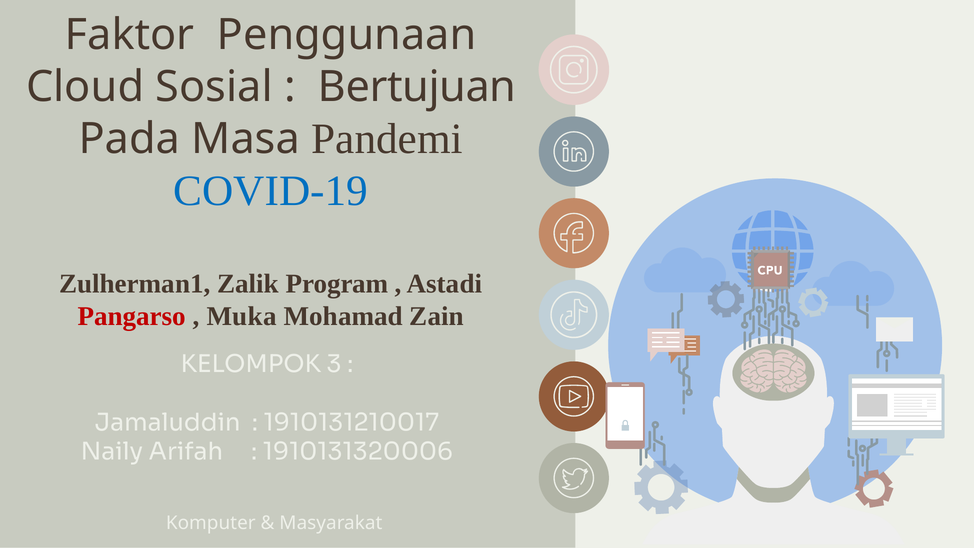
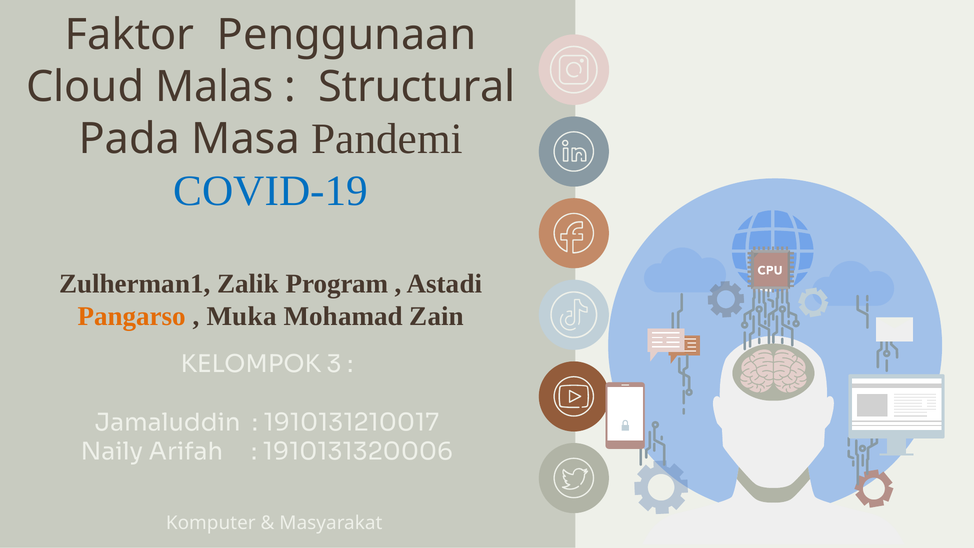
Sosial: Sosial -> Malas (214, 87)
Bertujuan: Bertujuan -> Structural (417, 87)
Pangarso colour: red -> orange (132, 316)
